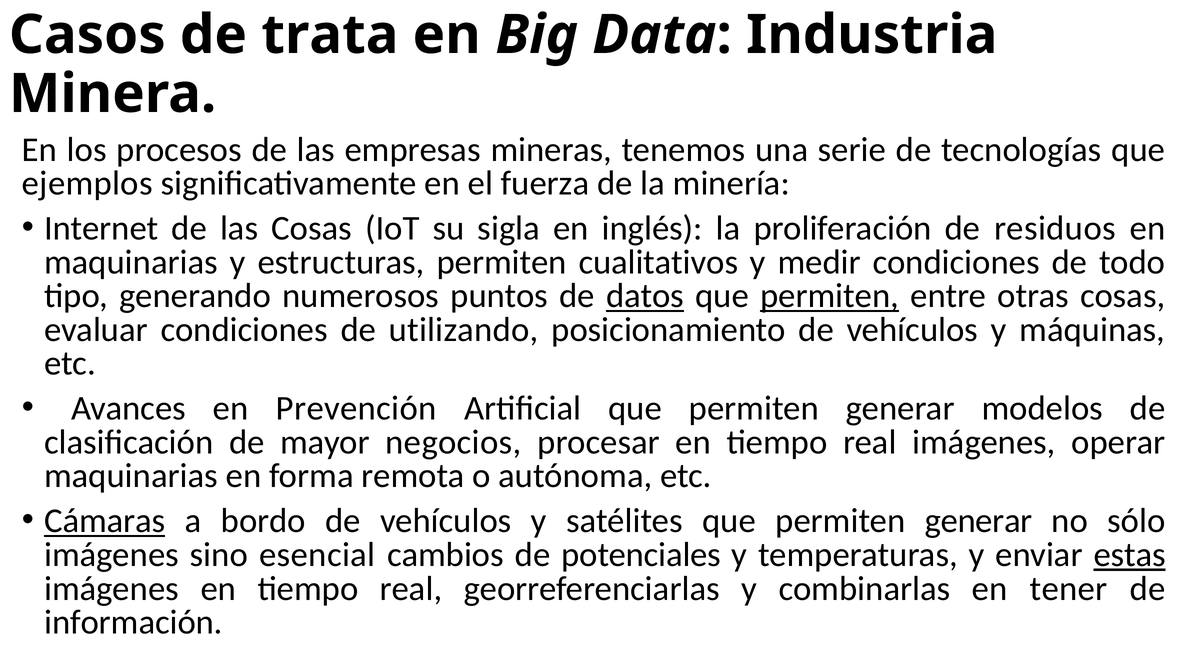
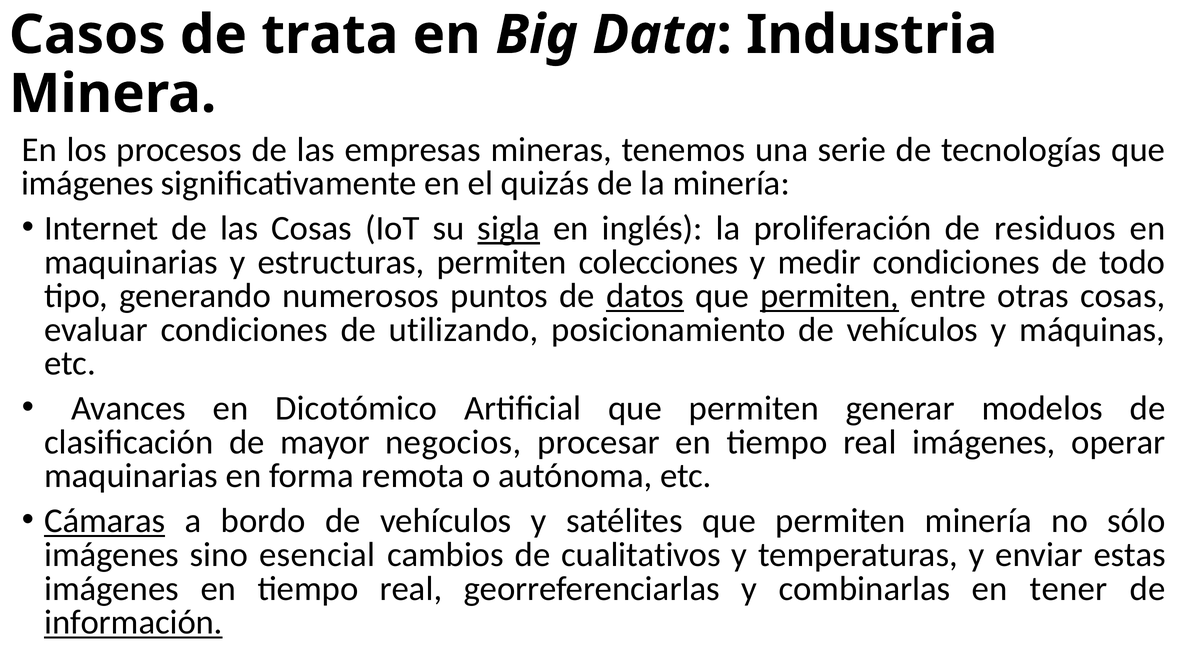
ejemplos: ejemplos -> imágenes (88, 183)
fuerza: fuerza -> quizás (545, 183)
sigla underline: none -> present (509, 228)
cualitativos: cualitativos -> colecciones (658, 262)
Prevención: Prevención -> Dicotómico (356, 409)
satélites que permiten generar: generar -> minería (978, 521)
potenciales: potenciales -> cualitativos (641, 555)
estas underline: present -> none (1130, 555)
información underline: none -> present (133, 623)
